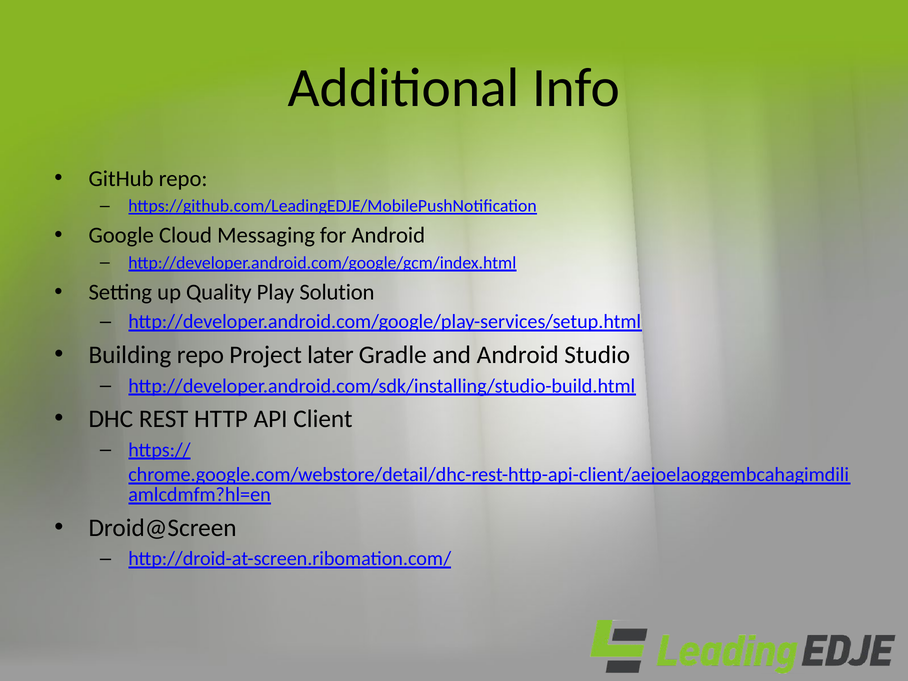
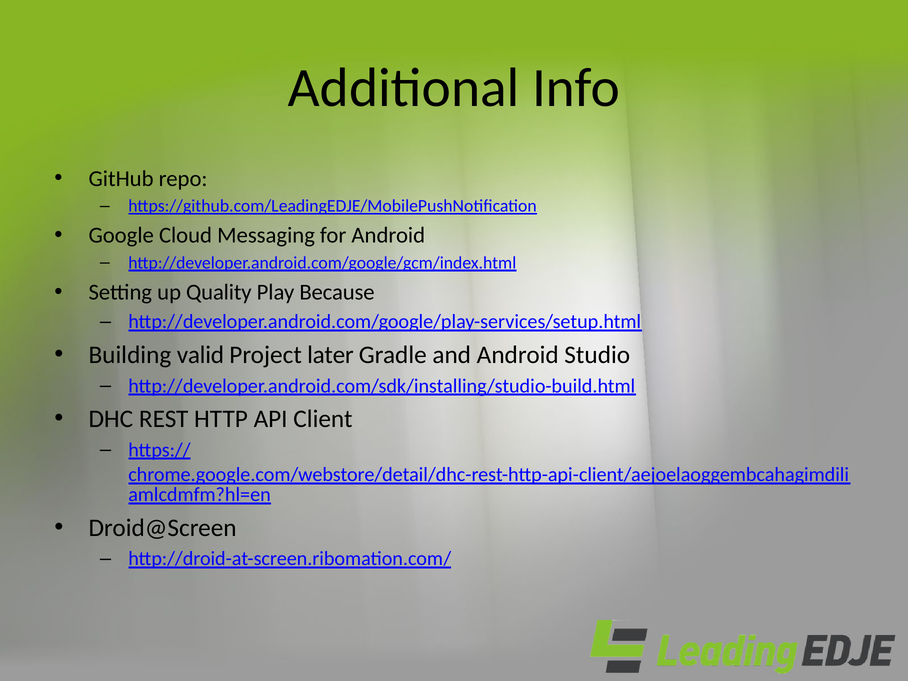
Solution: Solution -> Because (337, 292)
Building repo: repo -> valid (200, 355)
